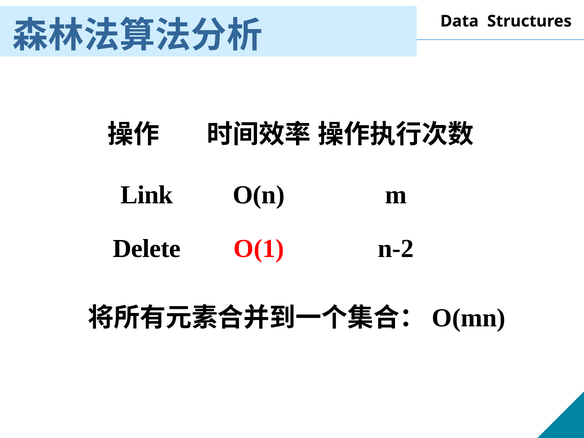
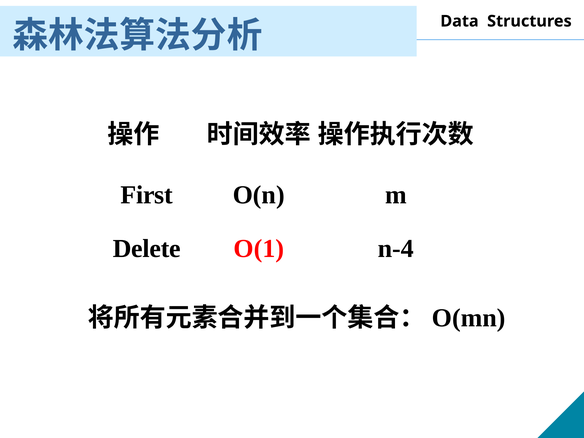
Link: Link -> First (147, 195)
n-2: n-2 -> n-4 (396, 249)
